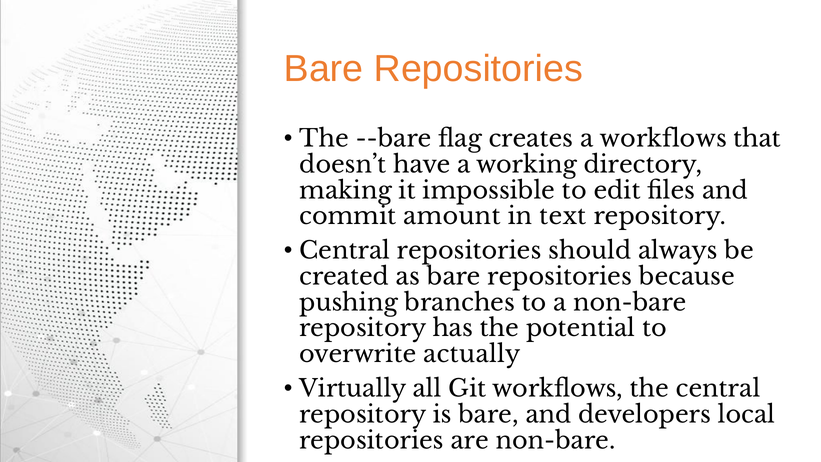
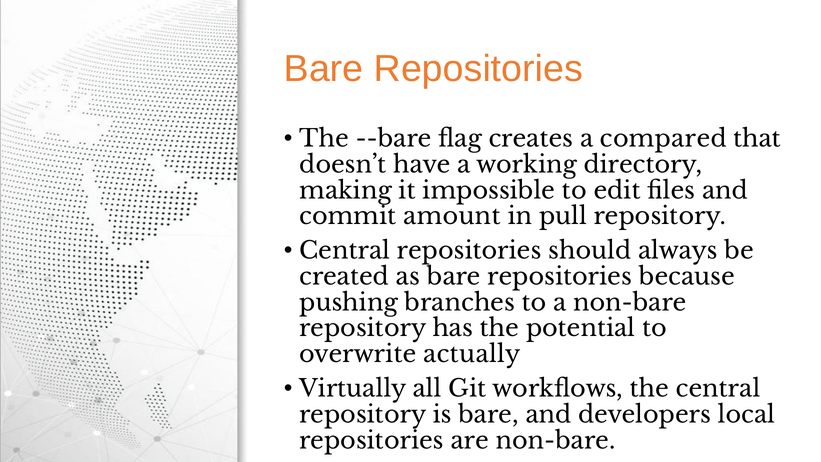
a workflows: workflows -> compared (663, 139)
text: text -> pull (563, 216)
